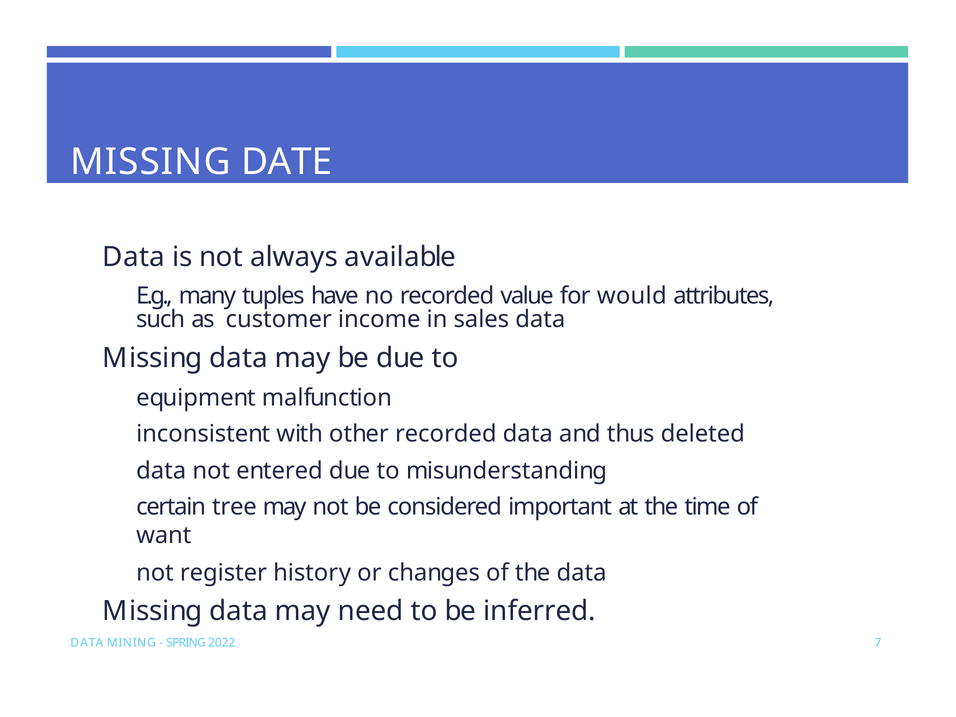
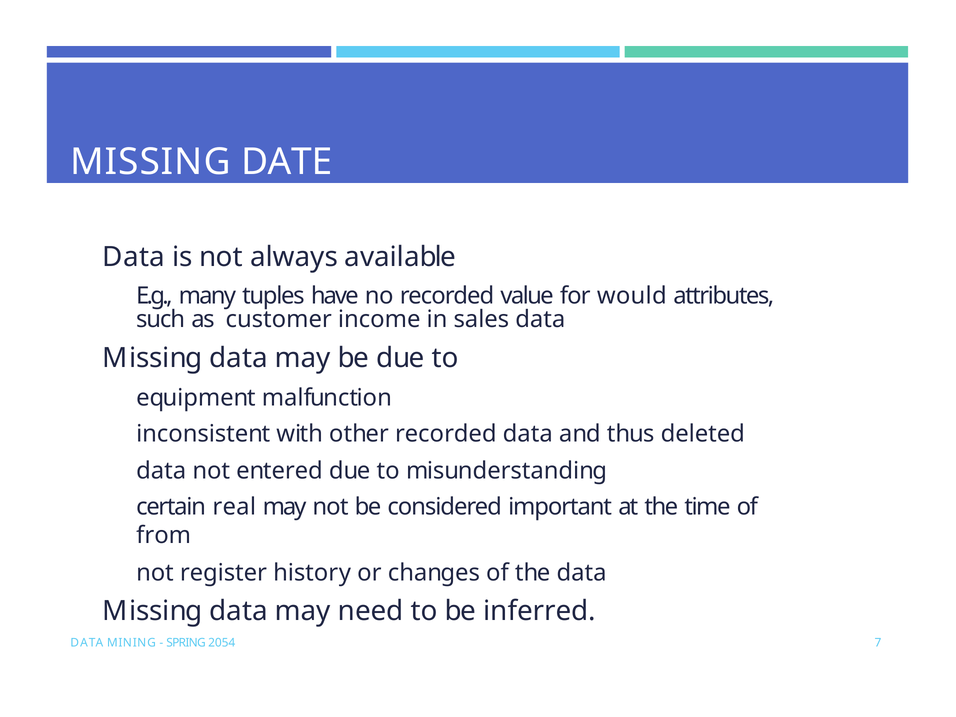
tree: tree -> real (234, 507)
want: want -> from (164, 535)
2022: 2022 -> 2054 (222, 643)
